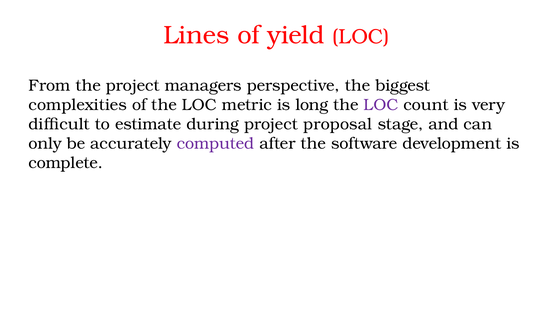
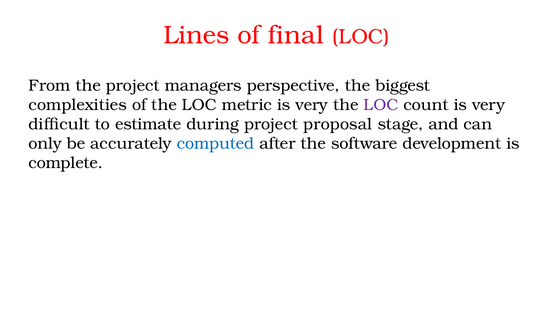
yield: yield -> final (296, 35)
metric is long: long -> very (312, 105)
computed colour: purple -> blue (216, 144)
